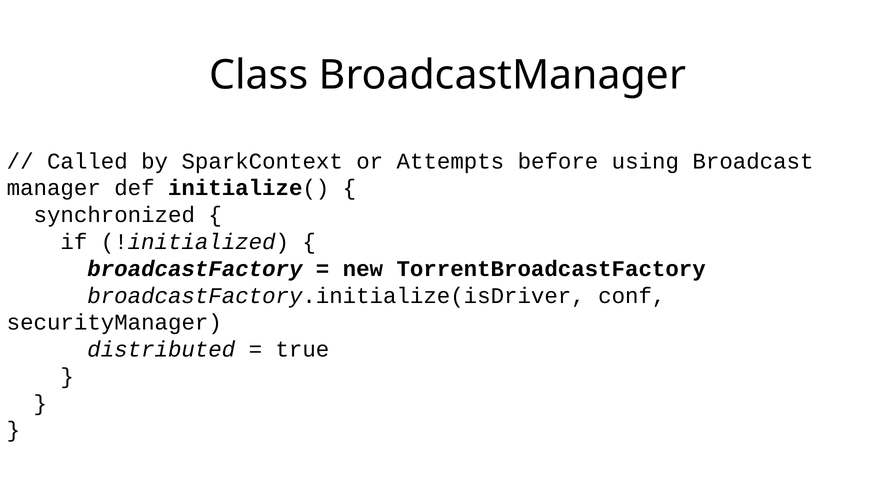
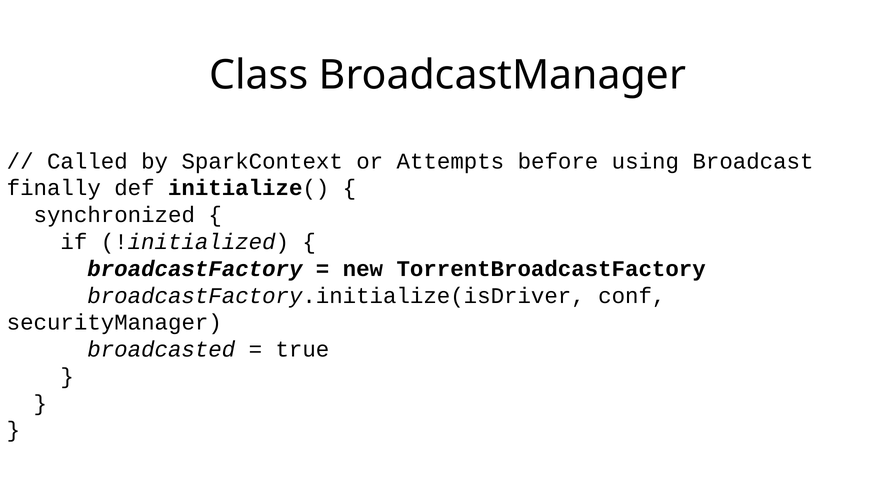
manager: manager -> finally (54, 188)
distributed: distributed -> broadcasted (161, 349)
